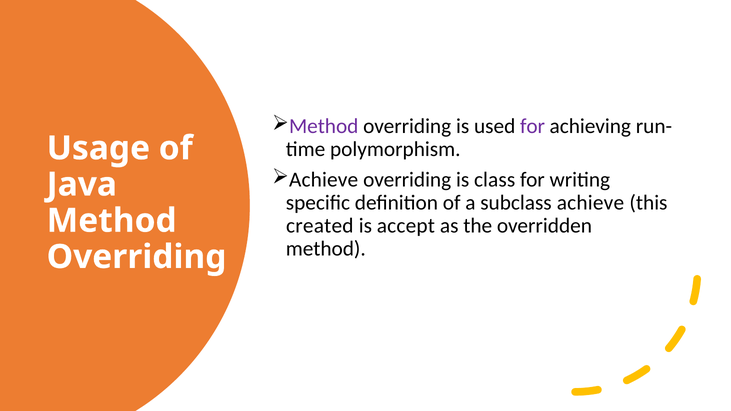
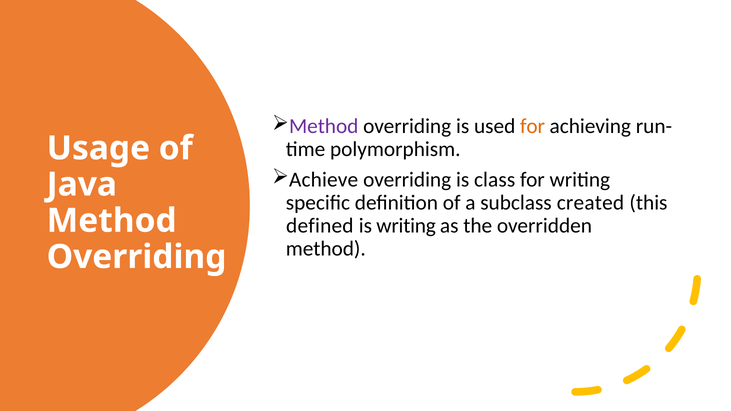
for colour: purple -> orange (533, 126)
subclass achieve: achieve -> created (590, 203)
created: created -> defined (320, 226)
is accept: accept -> writing (406, 226)
